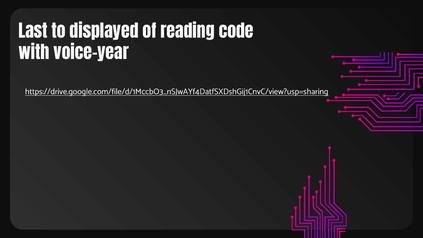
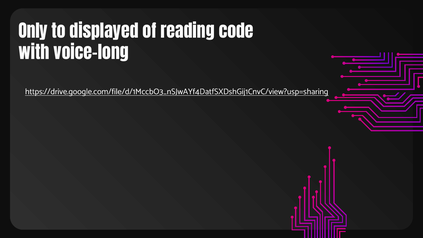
Last: Last -> Only (33, 32)
voice-year: voice-year -> voice-long (91, 53)
